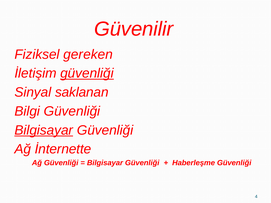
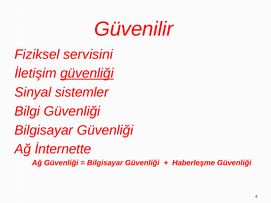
gereken: gereken -> servisini (88, 54)
saklanan: saklanan -> sistemler (82, 92)
Bilgisayar underline: present -> none (44, 130)
